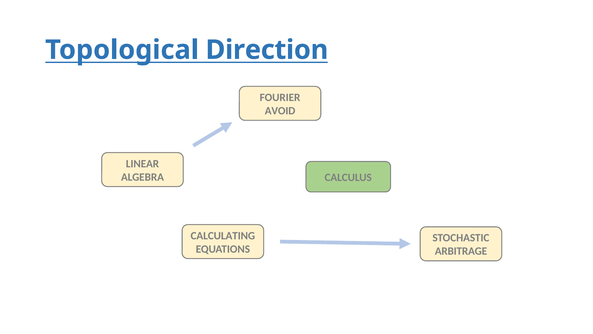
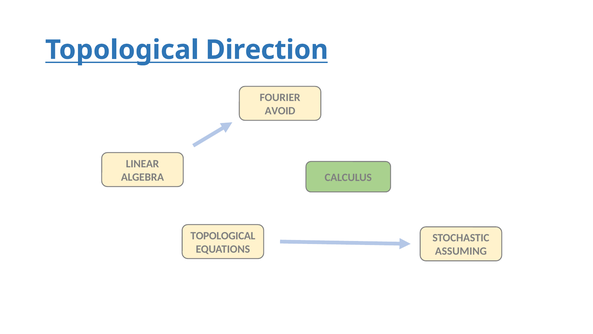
CALCULATING: CALCULATING -> TOPOLOGICAL (223, 235)
ARBITRAGE: ARBITRAGE -> ASSUMING (461, 251)
